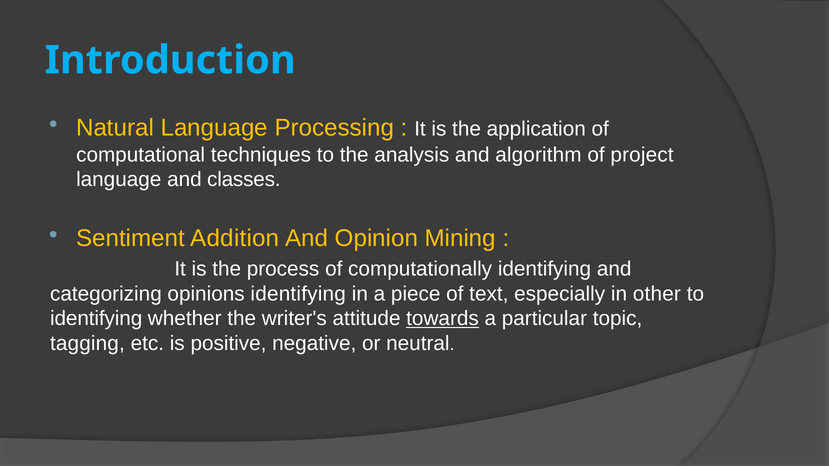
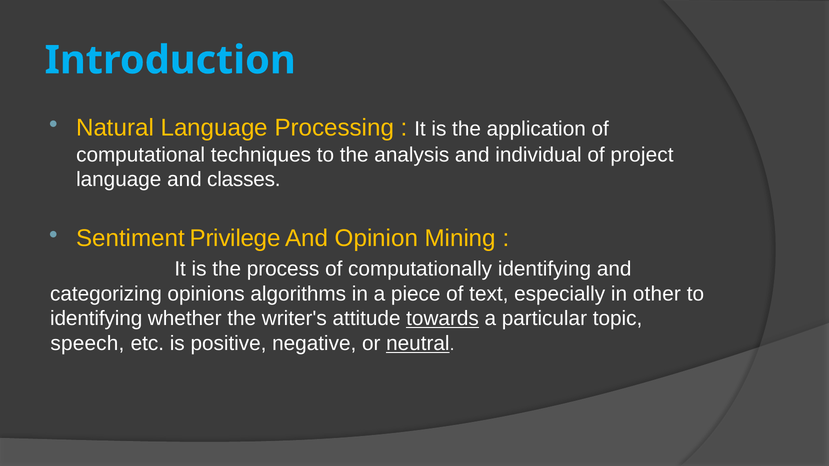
algorithm: algorithm -> individual (539, 155)
Addition: Addition -> Privilege (235, 238)
opinions identifying: identifying -> algorithms (298, 294)
tagging: tagging -> speech (87, 344)
neutral underline: none -> present (418, 344)
